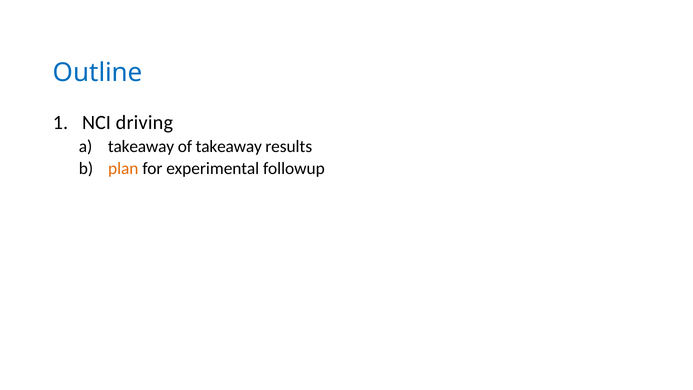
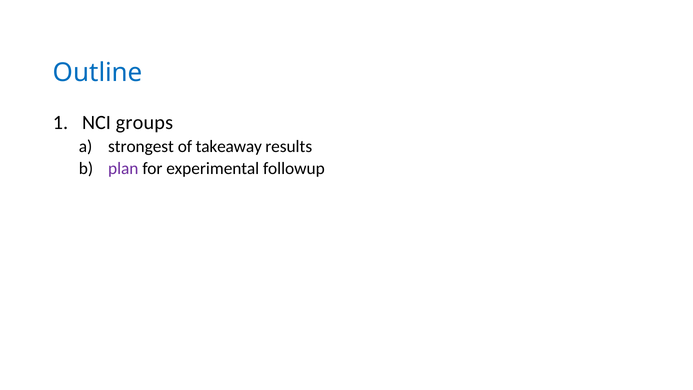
driving: driving -> groups (144, 122)
takeaway: takeaway -> strongest (141, 146)
plan colour: orange -> purple (123, 169)
